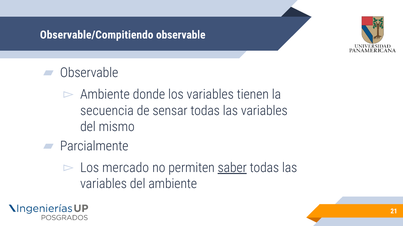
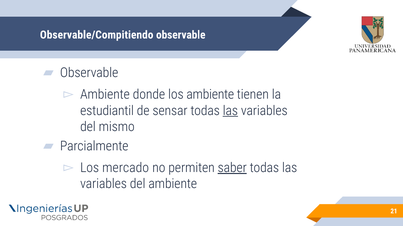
los variables: variables -> ambiente (210, 95)
secuencia: secuencia -> estudiantil (107, 111)
las underline: none -> present (230, 111)
